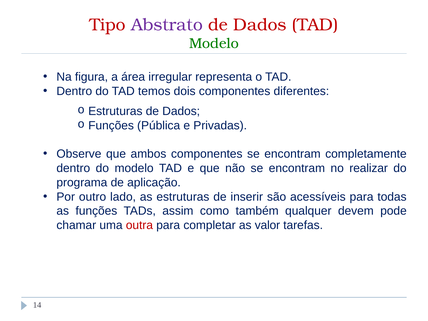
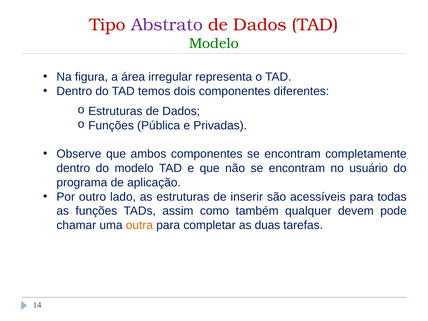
realizar: realizar -> usuário (369, 168)
outra colour: red -> orange (139, 225)
valor: valor -> duas (267, 225)
